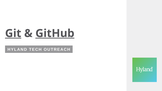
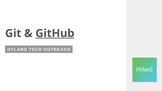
Git underline: present -> none (13, 33)
